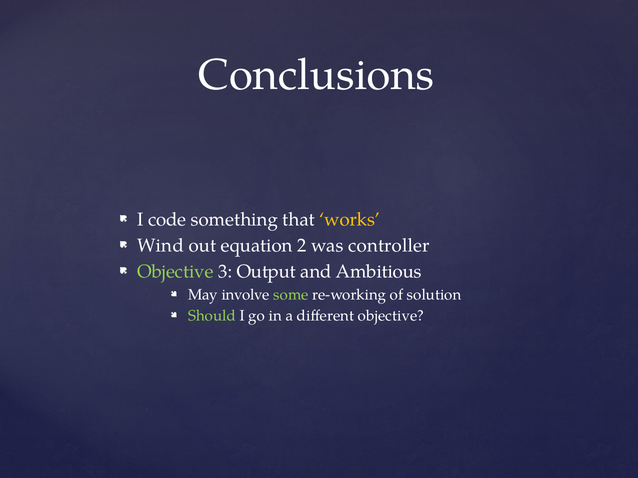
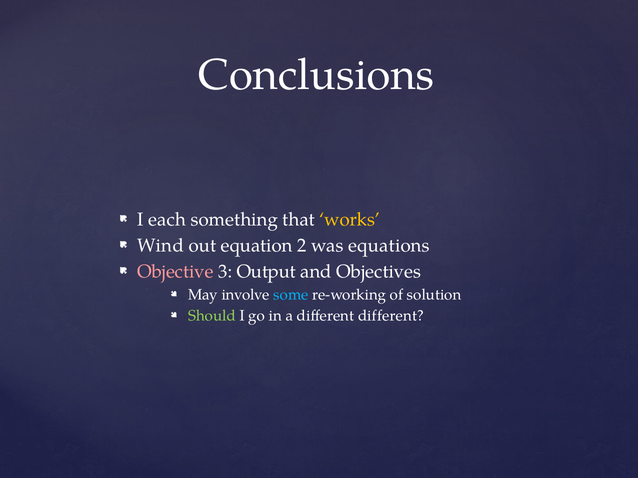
code: code -> each (167, 220)
controller: controller -> equations (389, 246)
Objective colour: light green -> pink (175, 272)
Ambitious: Ambitious -> Objectives (379, 272)
some colour: light green -> light blue (291, 295)
different objective: objective -> different (391, 316)
